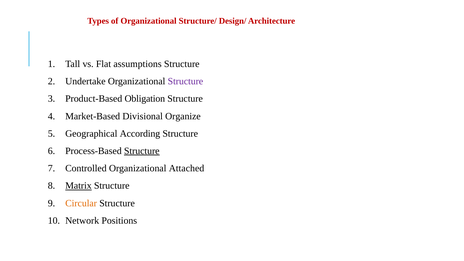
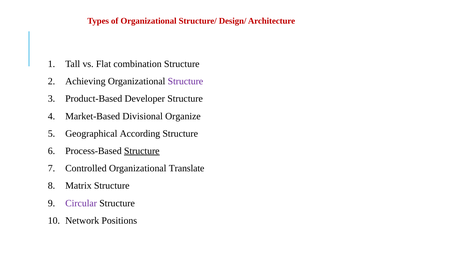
assumptions: assumptions -> combination (138, 64)
Undertake: Undertake -> Achieving (85, 81)
Obligation: Obligation -> Developer (145, 99)
Attached: Attached -> Translate (187, 168)
Matrix underline: present -> none (78, 186)
Circular colour: orange -> purple (81, 203)
